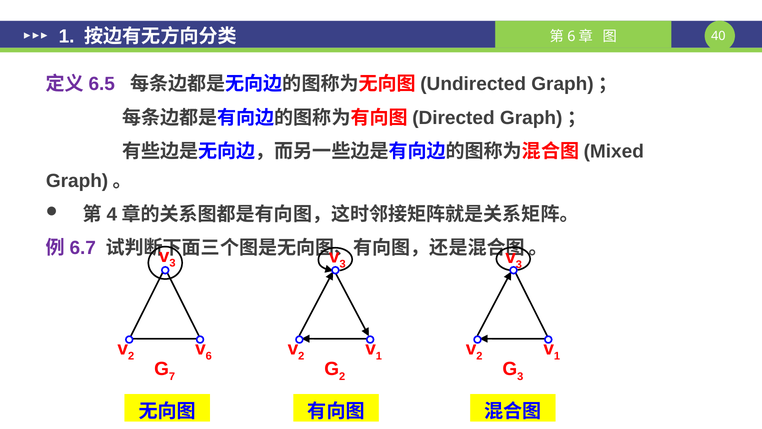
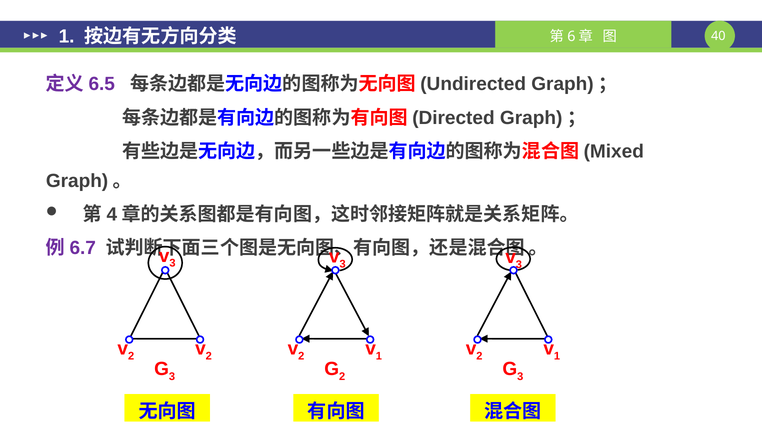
6: 6 -> 2 (209, 356)
7: 7 -> 3 (172, 376)
